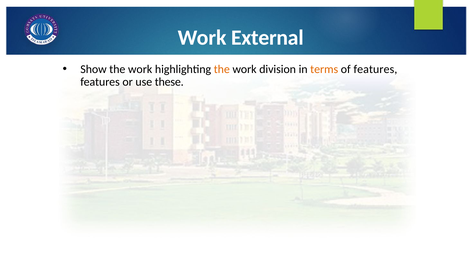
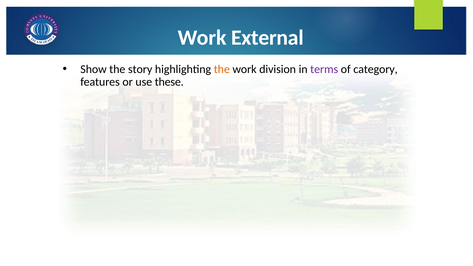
Show the work: work -> story (140, 69)
terms colour: orange -> purple (324, 69)
of features: features -> category (375, 69)
